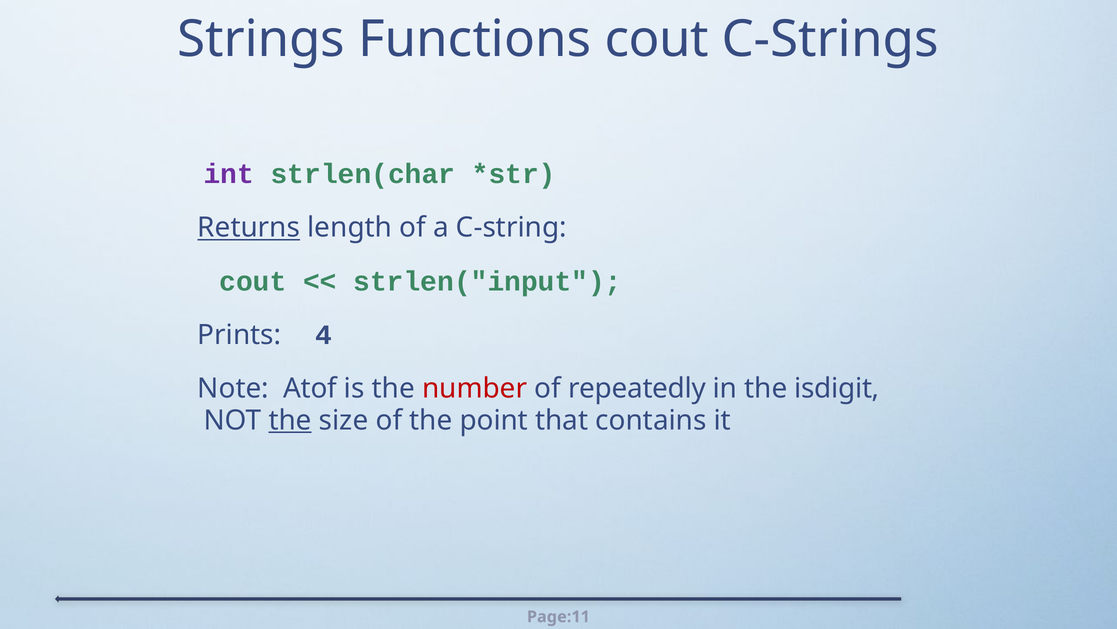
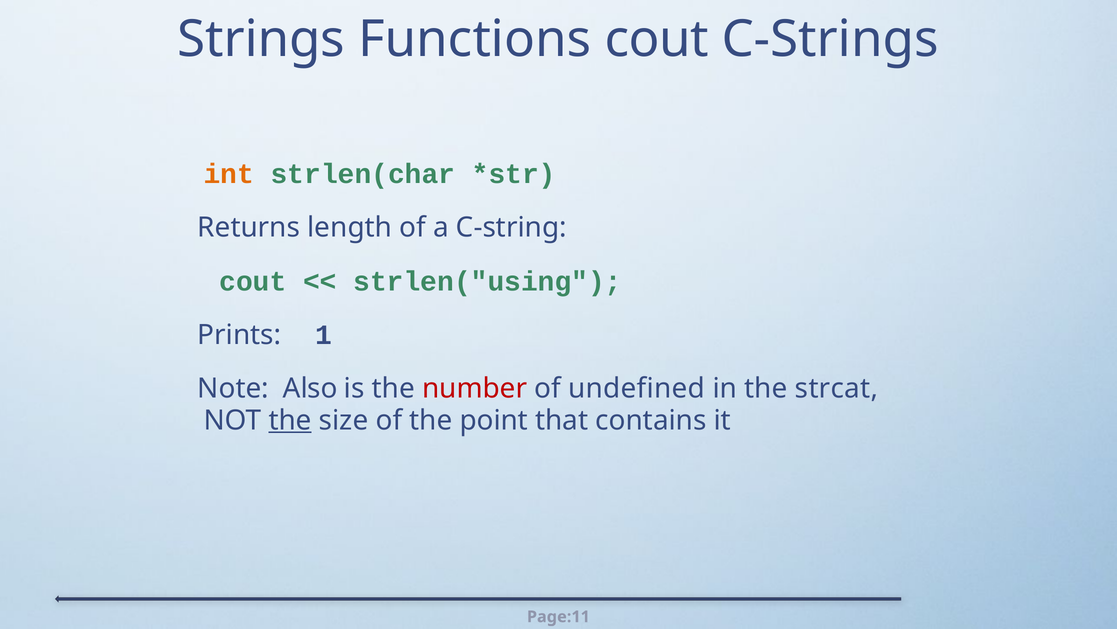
int colour: purple -> orange (229, 174)
Returns underline: present -> none (249, 228)
strlen("input: strlen("input -> strlen("using (488, 281)
4: 4 -> 1 (324, 335)
Atof: Atof -> Also (310, 388)
repeatedly: repeatedly -> undefined (637, 388)
isdigit: isdigit -> strcat (837, 388)
